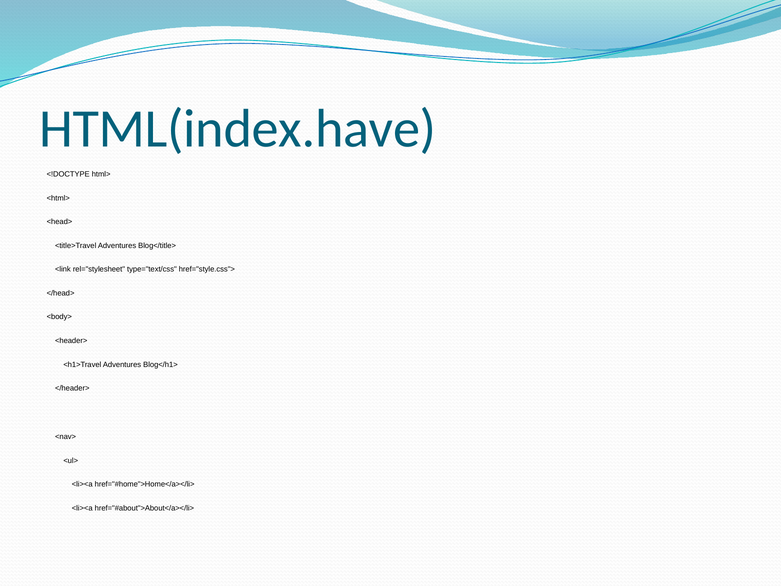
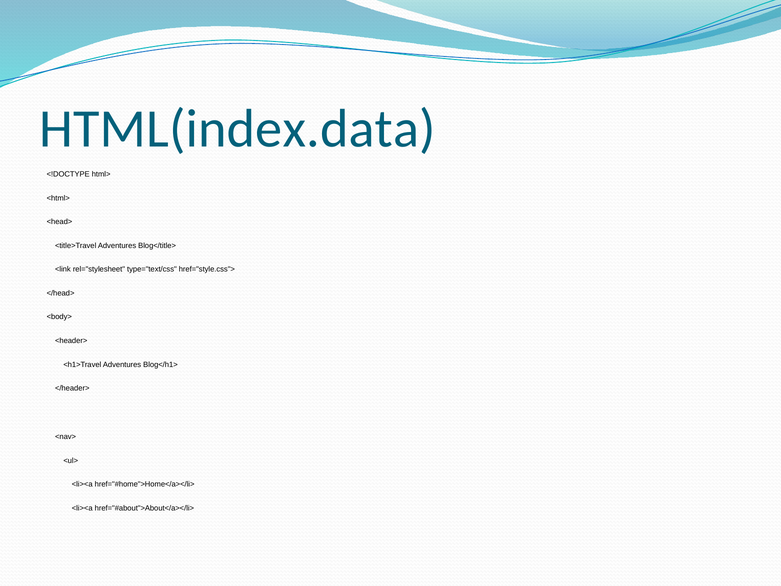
HTML(index.have: HTML(index.have -> HTML(index.data (237, 129)
